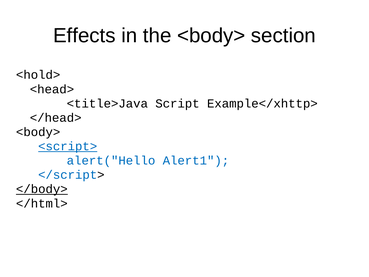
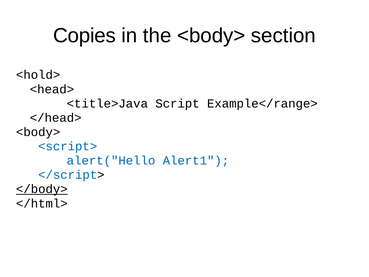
Effects: Effects -> Copies (84, 36)
Example</xhttp>: Example</xhttp> -> Example</range> (262, 103)
<script> underline: present -> none (68, 146)
